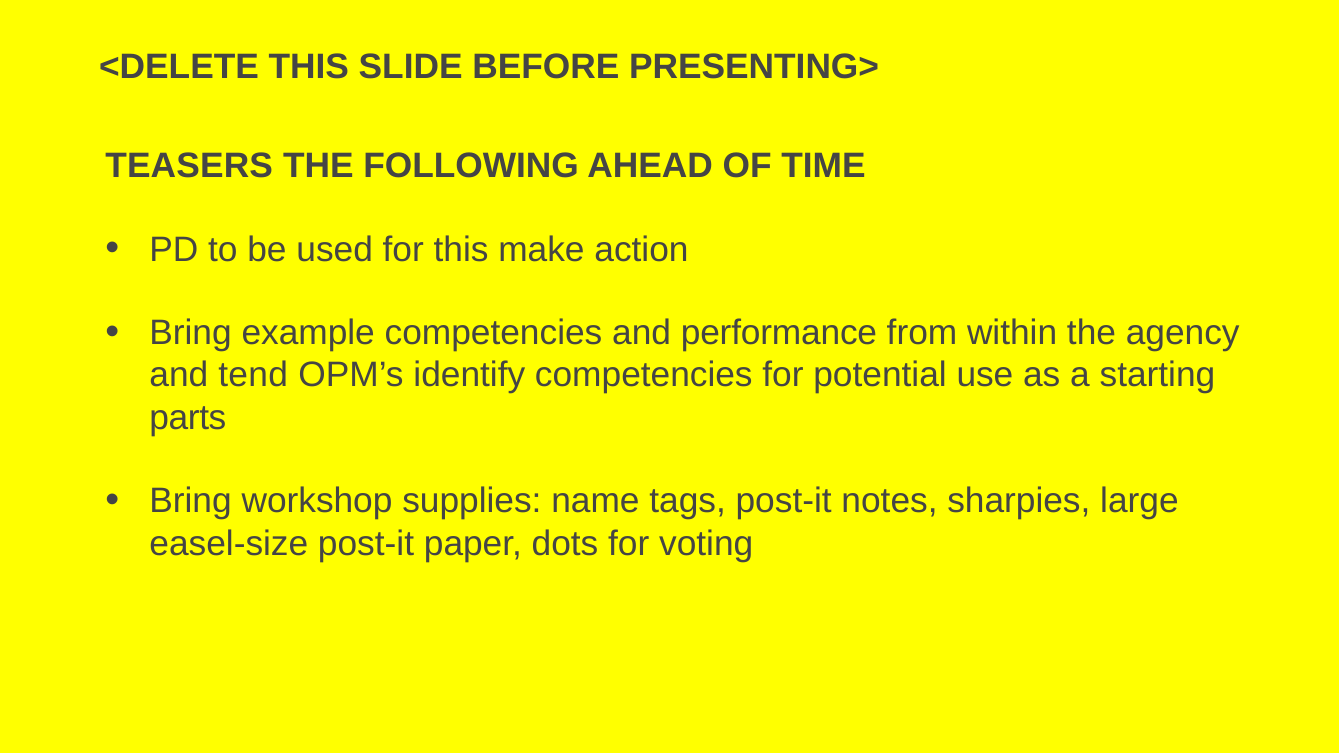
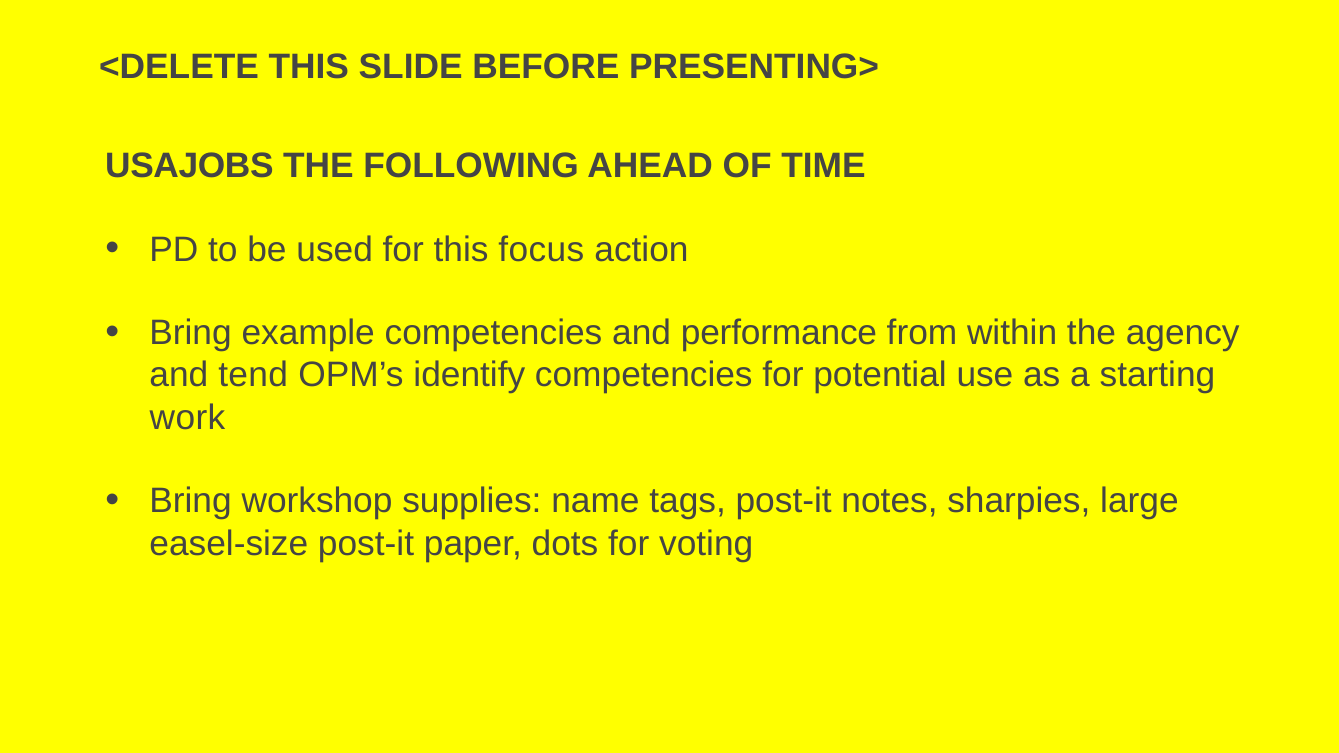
TEASERS: TEASERS -> USAJOBS (189, 166)
make: make -> focus (541, 249)
parts: parts -> work (187, 418)
